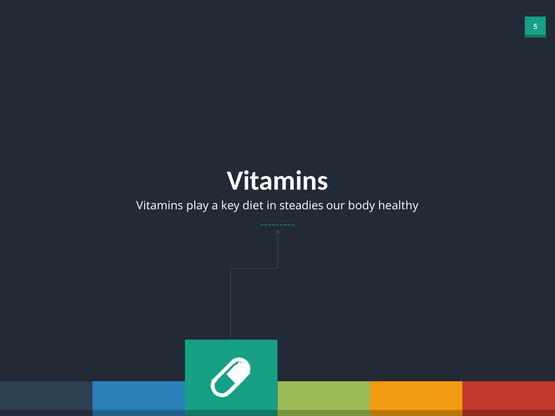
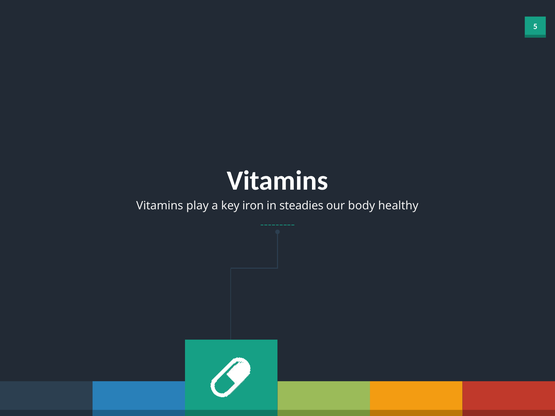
diet: diet -> iron (253, 206)
